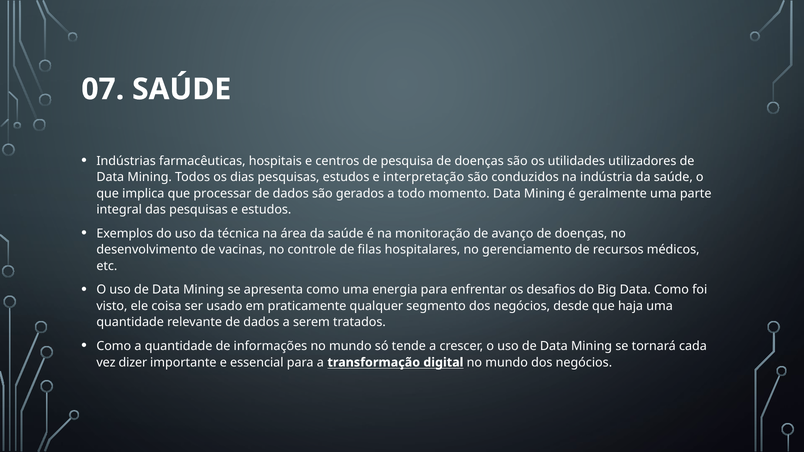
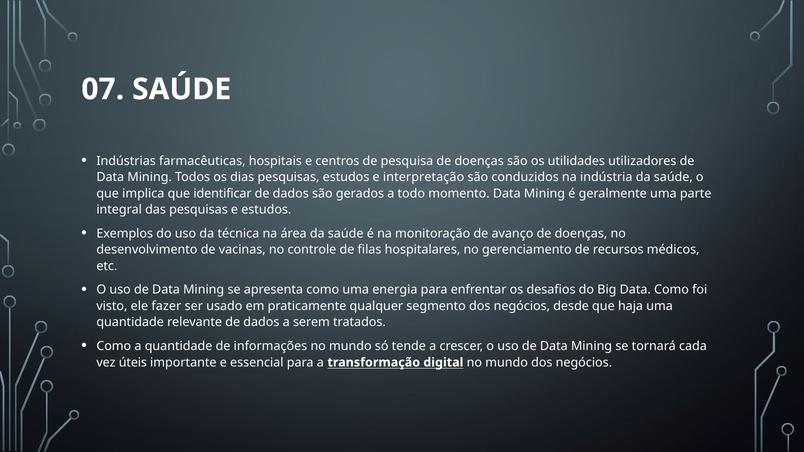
processar: processar -> identificar (223, 193)
coisa: coisa -> fazer (166, 306)
dizer: dizer -> úteis (133, 363)
